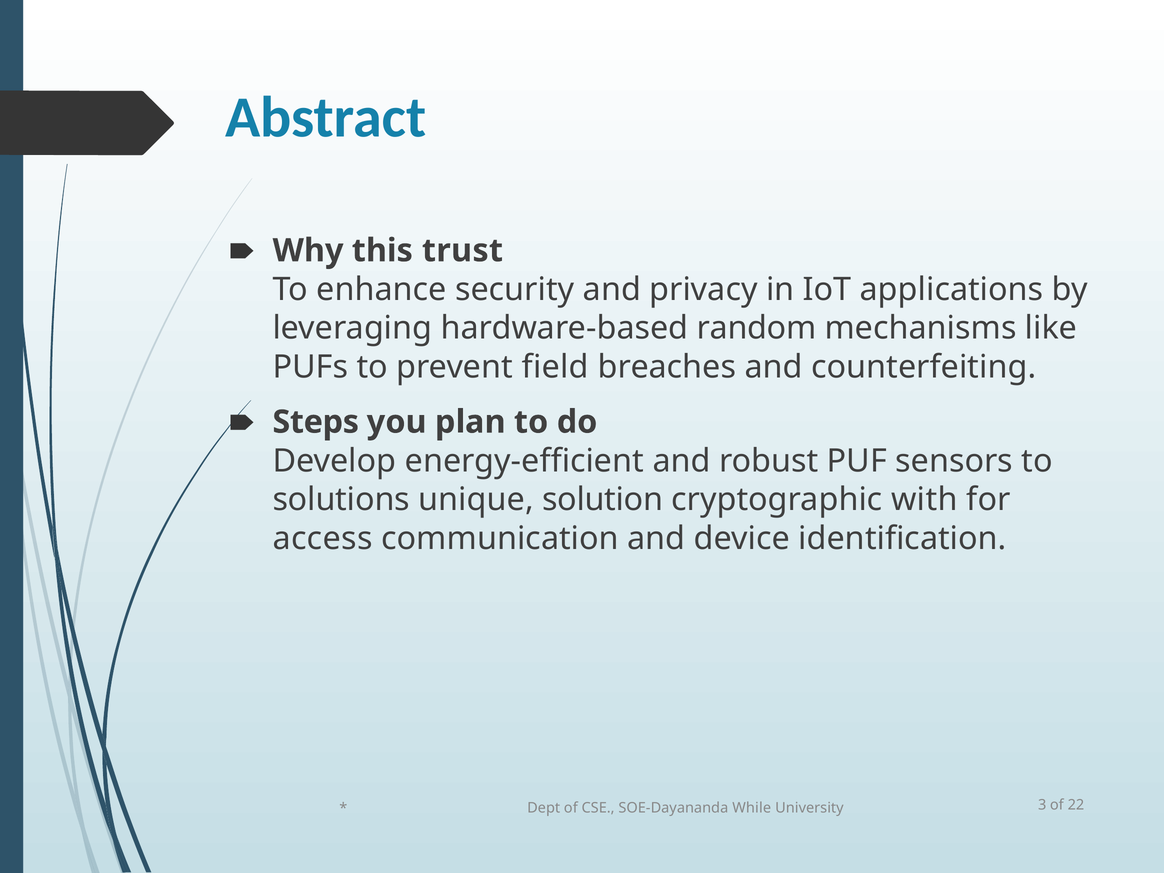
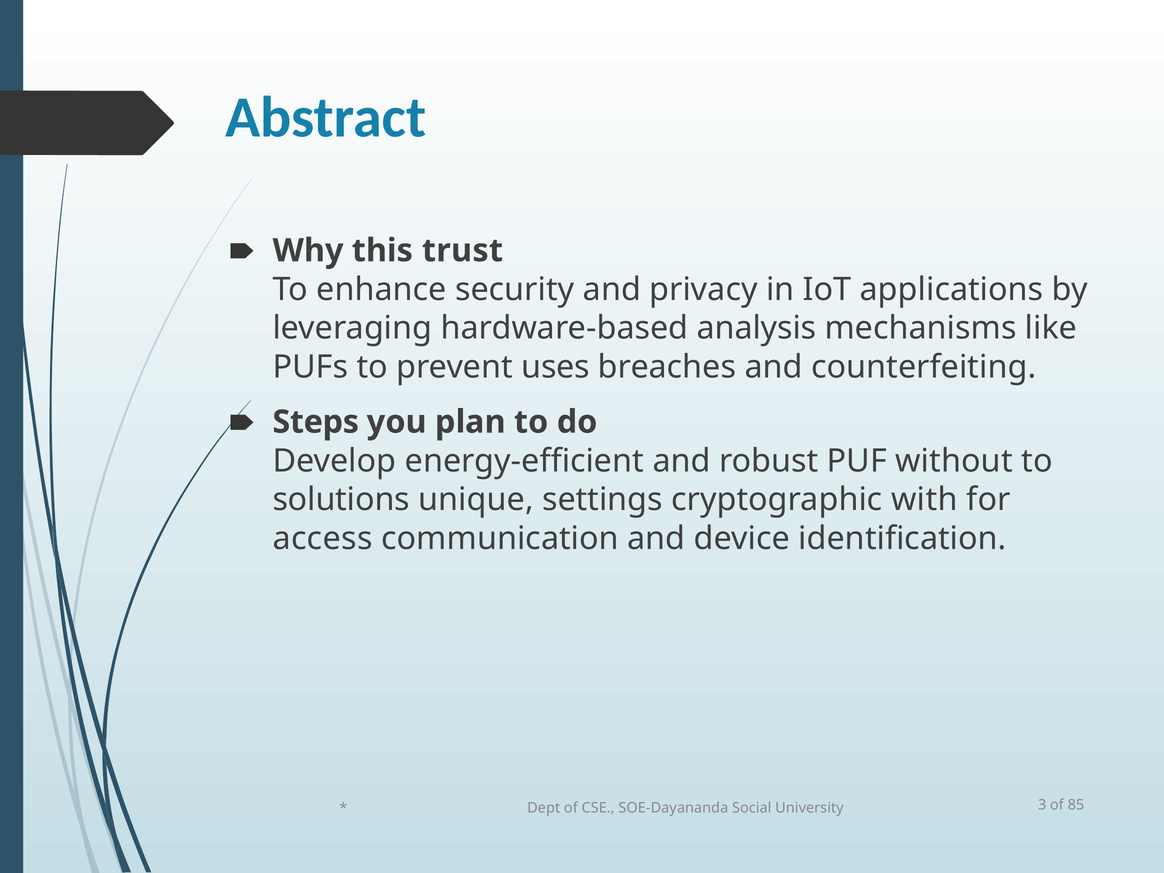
random: random -> analysis (757, 328)
field: field -> uses (556, 367)
sensors: sensors -> without (954, 461)
solution: solution -> settings (602, 500)
22: 22 -> 85 (1076, 805)
While: While -> Social (752, 808)
